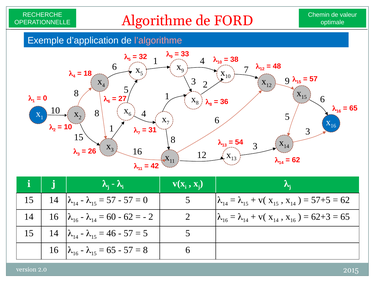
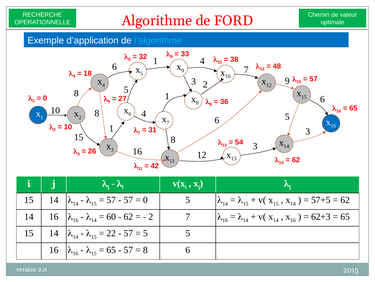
l’algorithme colour: pink -> light blue (158, 40)
2: 2 -> 7 (188, 216)
46: 46 -> 22 (111, 233)
